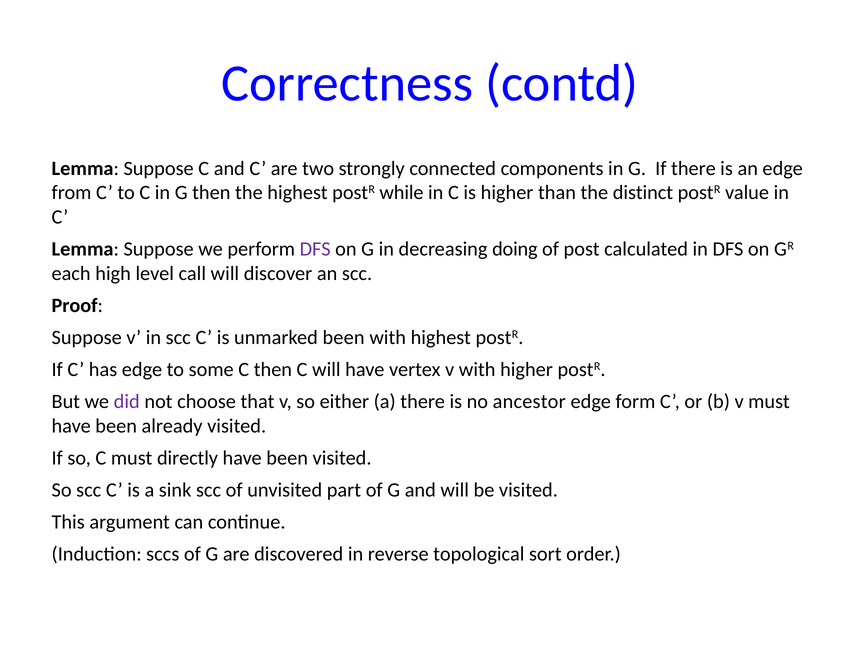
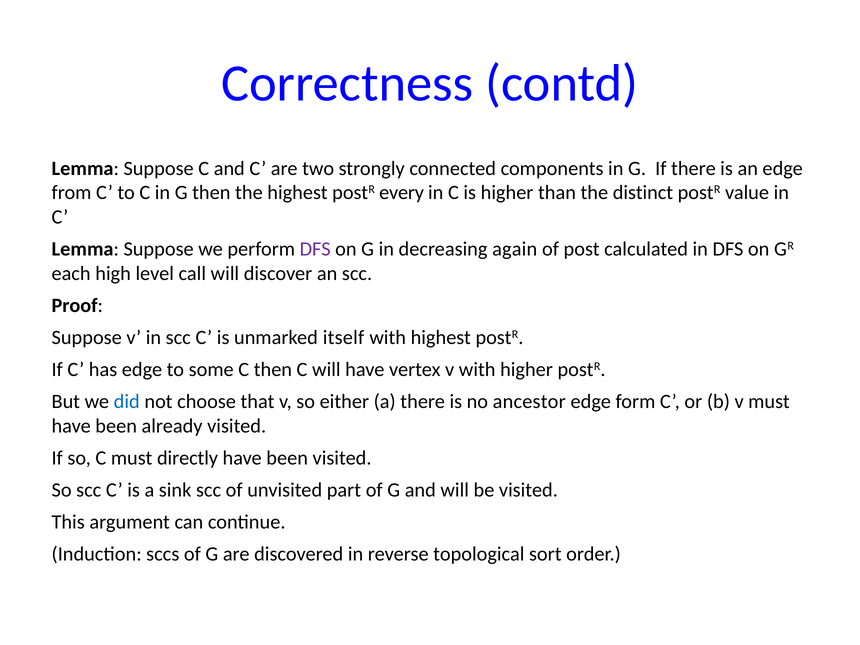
while: while -> every (402, 193)
doing: doing -> again (515, 249)
unmarked been: been -> itself (344, 338)
did colour: purple -> blue (127, 402)
